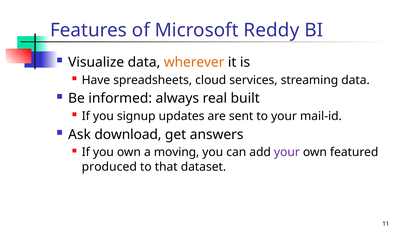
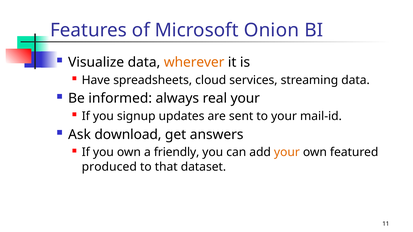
Reddy: Reddy -> Onion (271, 30)
real built: built -> your (245, 99)
moving: moving -> friendly (177, 152)
your colour: purple -> orange (287, 152)
